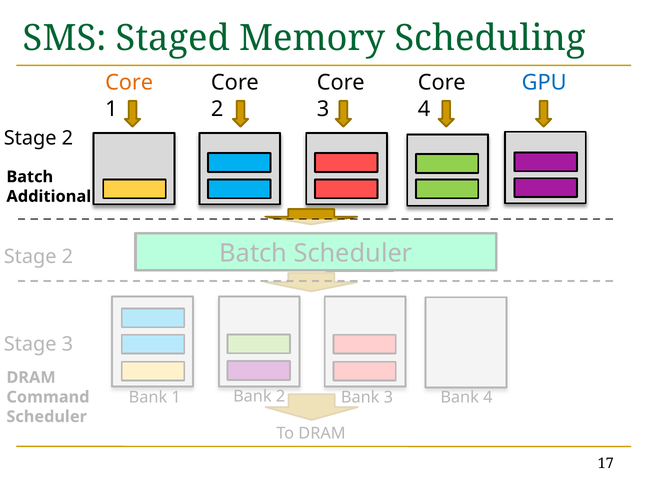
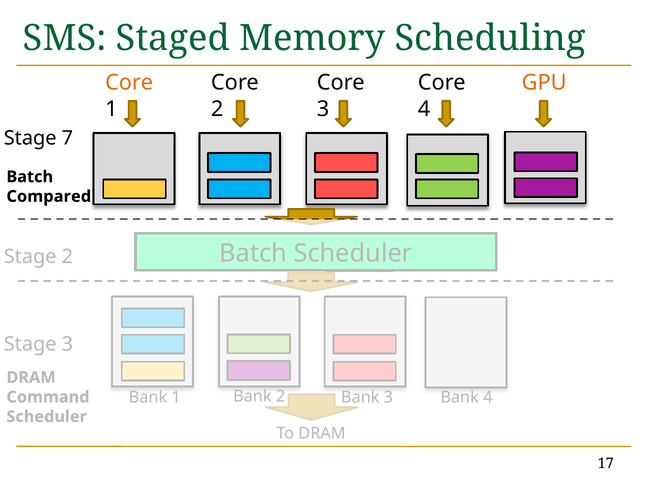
GPU colour: blue -> orange (544, 83)
2: 2 -> 7 (67, 138)
Additional: Additional -> Compared (49, 196)
